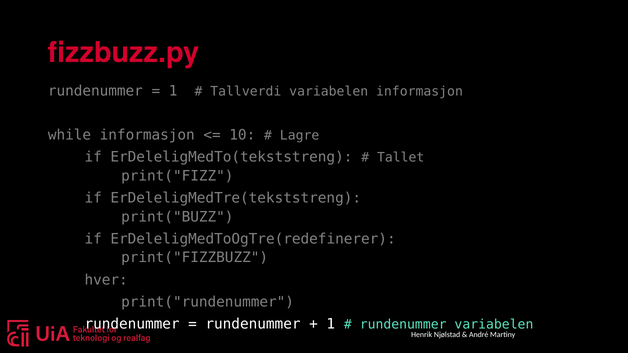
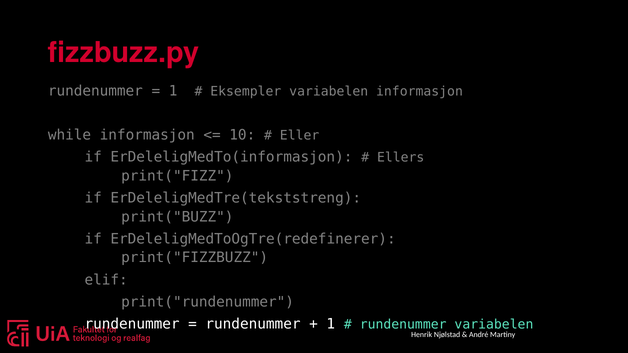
Tallverdi: Tallverdi -> Eksempler (246, 91)
Lagre: Lagre -> Eller (300, 136)
ErDeleligMedTo(tekststreng: ErDeleligMedTo(tekststreng -> ErDeleligMedTo(informasjon (231, 157)
Tallet: Tallet -> Ellers (401, 158)
hver: hver -> elif (106, 280)
